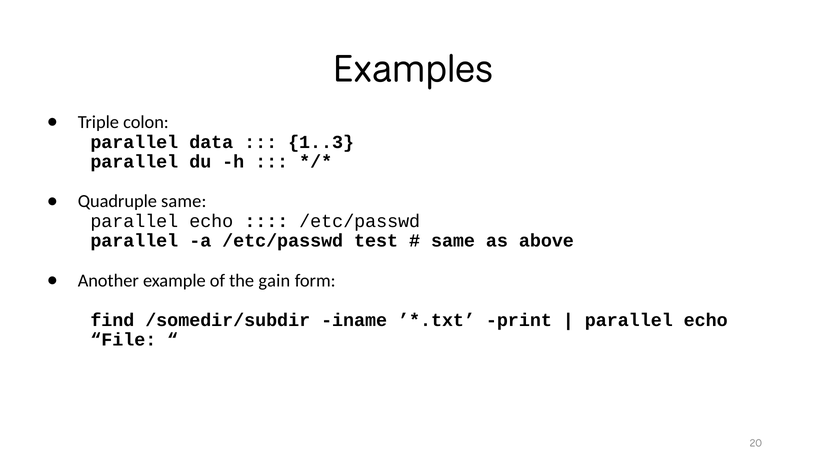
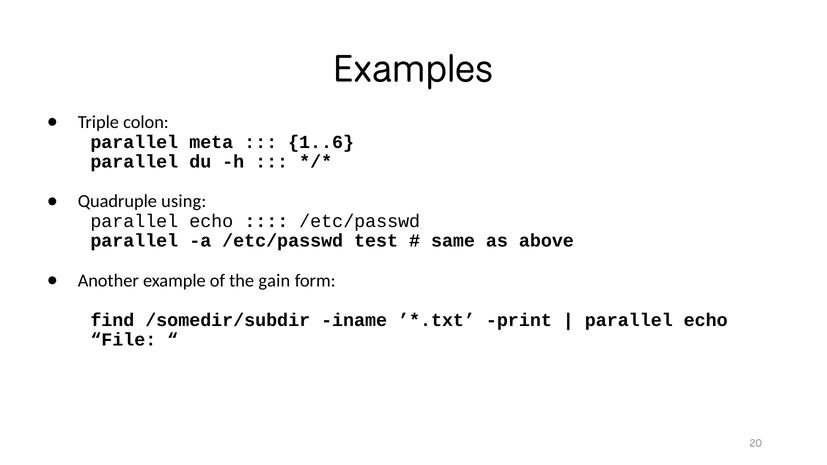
data: data -> meta (211, 142)
1..3: 1..3 -> 1..6 (321, 142)
Quadruple same: same -> using (184, 201)
